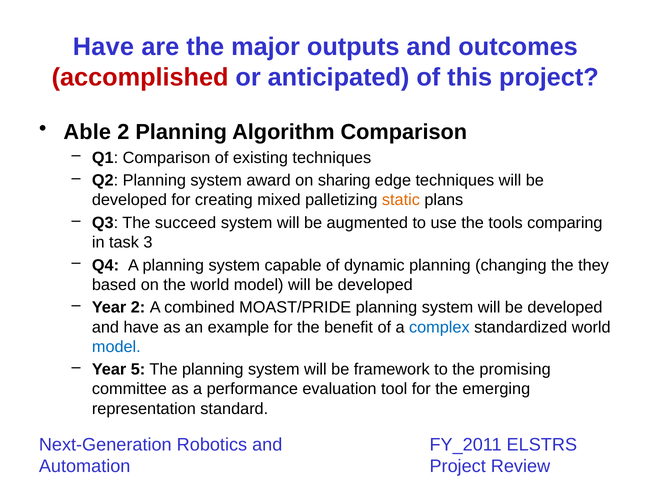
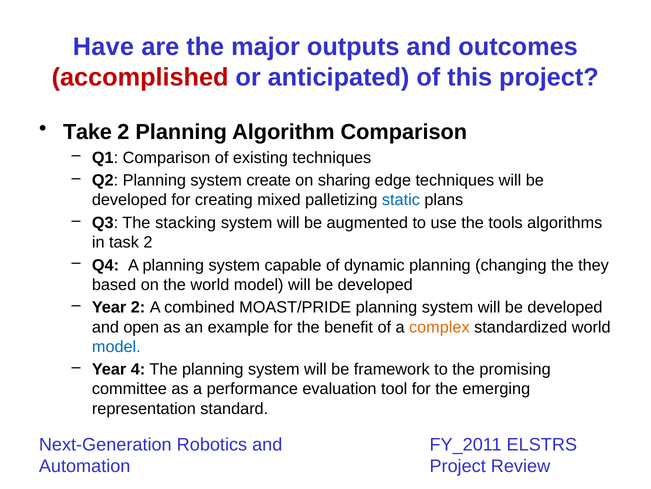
Able: Able -> Take (87, 132)
award: award -> create (269, 180)
static colour: orange -> blue (401, 200)
succeed: succeed -> stacking (186, 222)
comparing: comparing -> algorithms (565, 222)
task 3: 3 -> 2 (148, 242)
and have: have -> open (141, 327)
complex colour: blue -> orange (439, 327)
5: 5 -> 4 (138, 369)
